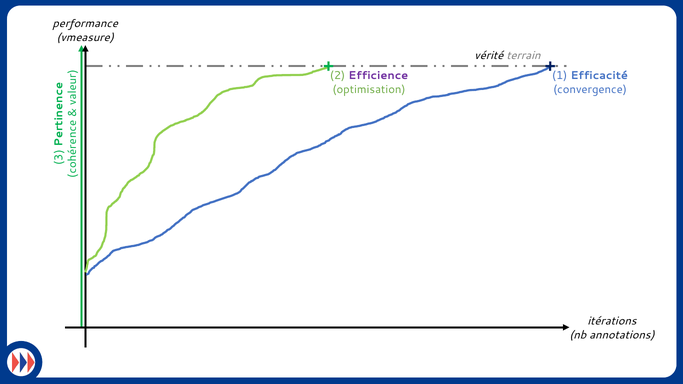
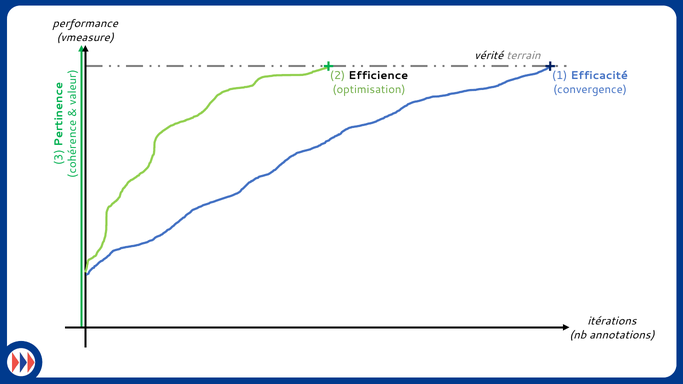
Efficience colour: purple -> black (378, 76)
